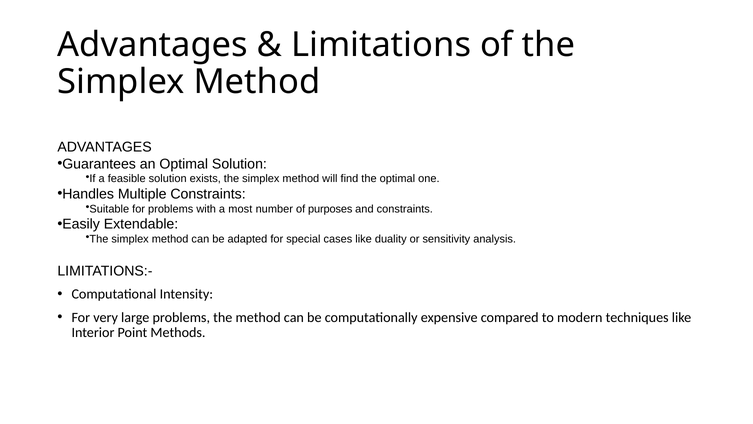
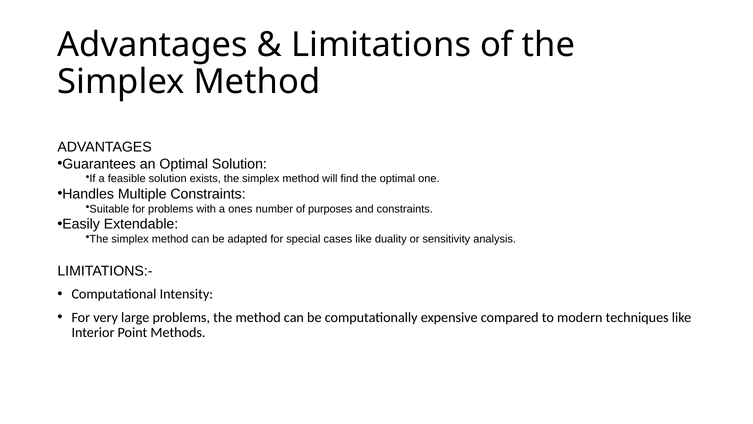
most: most -> ones (240, 209)
